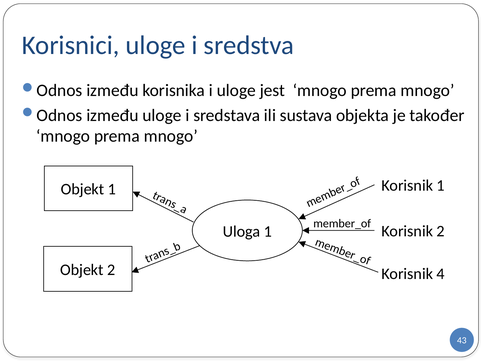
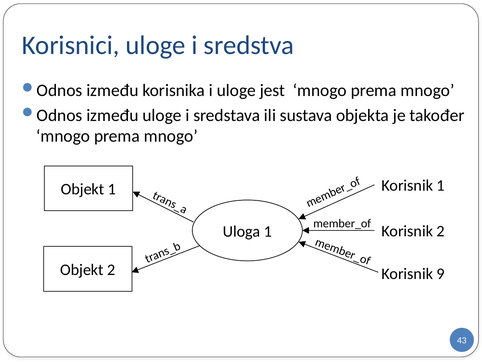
4: 4 -> 9 (441, 273)
